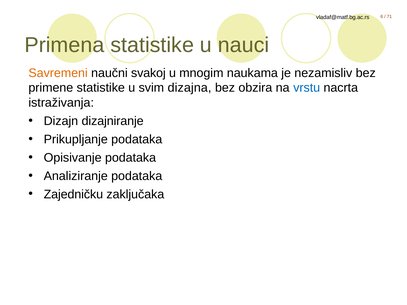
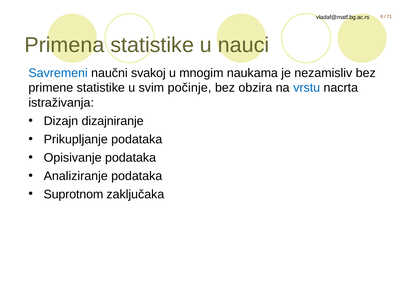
Savremeni colour: orange -> blue (58, 73)
dizajna: dizajna -> počinje (190, 88)
Zajedničku: Zajedničku -> Suprotnom (73, 194)
